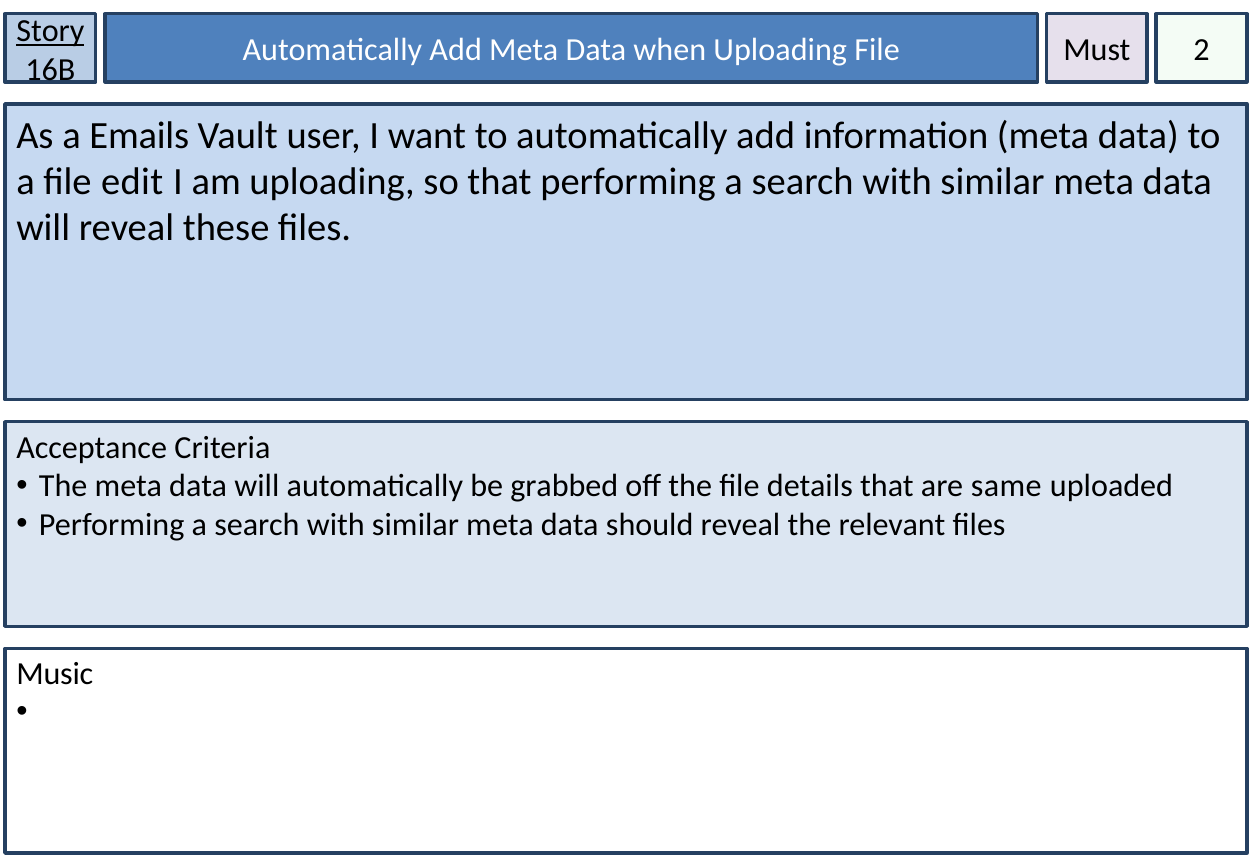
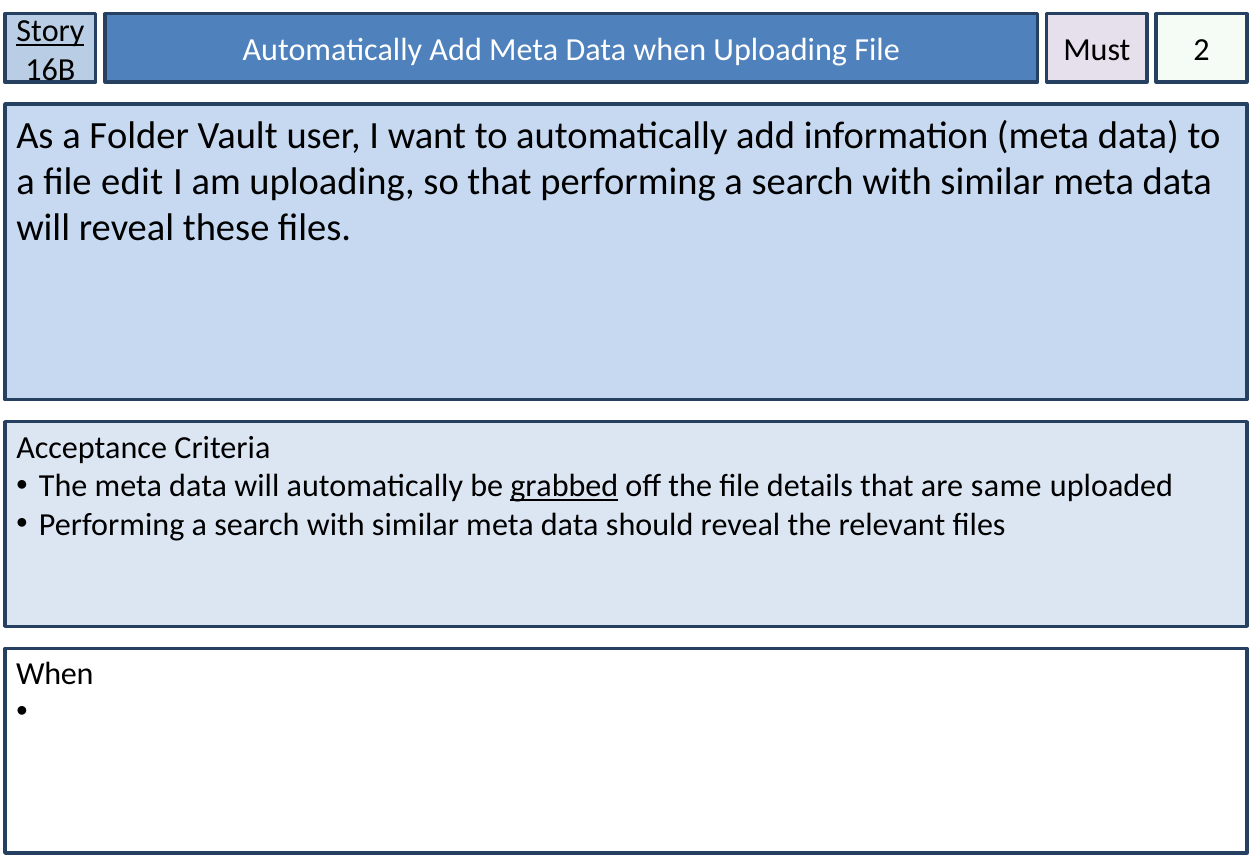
Emails: Emails -> Folder (139, 135)
grabbed underline: none -> present (564, 486)
Music: Music -> When (55, 674)
